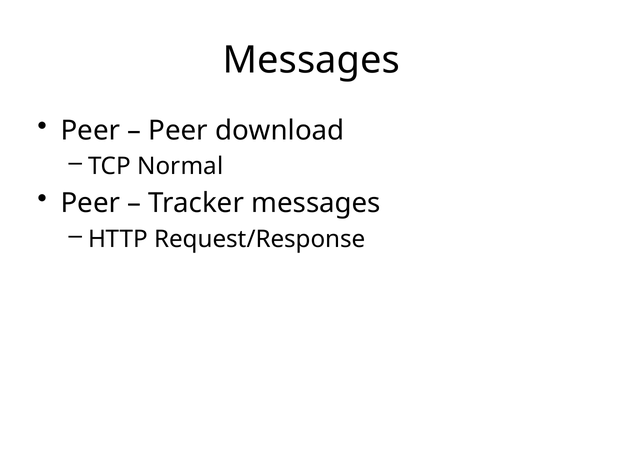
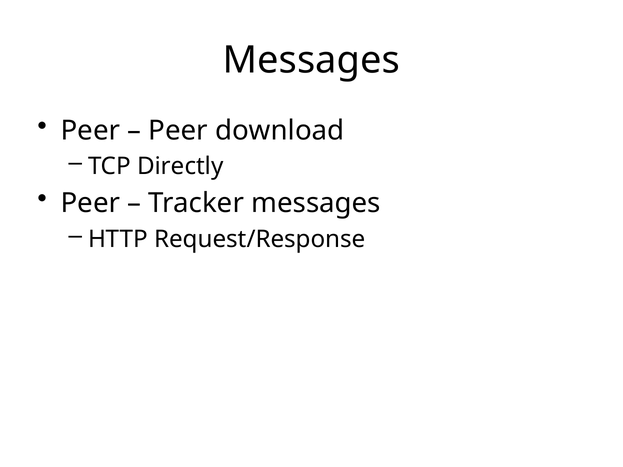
Normal: Normal -> Directly (180, 166)
